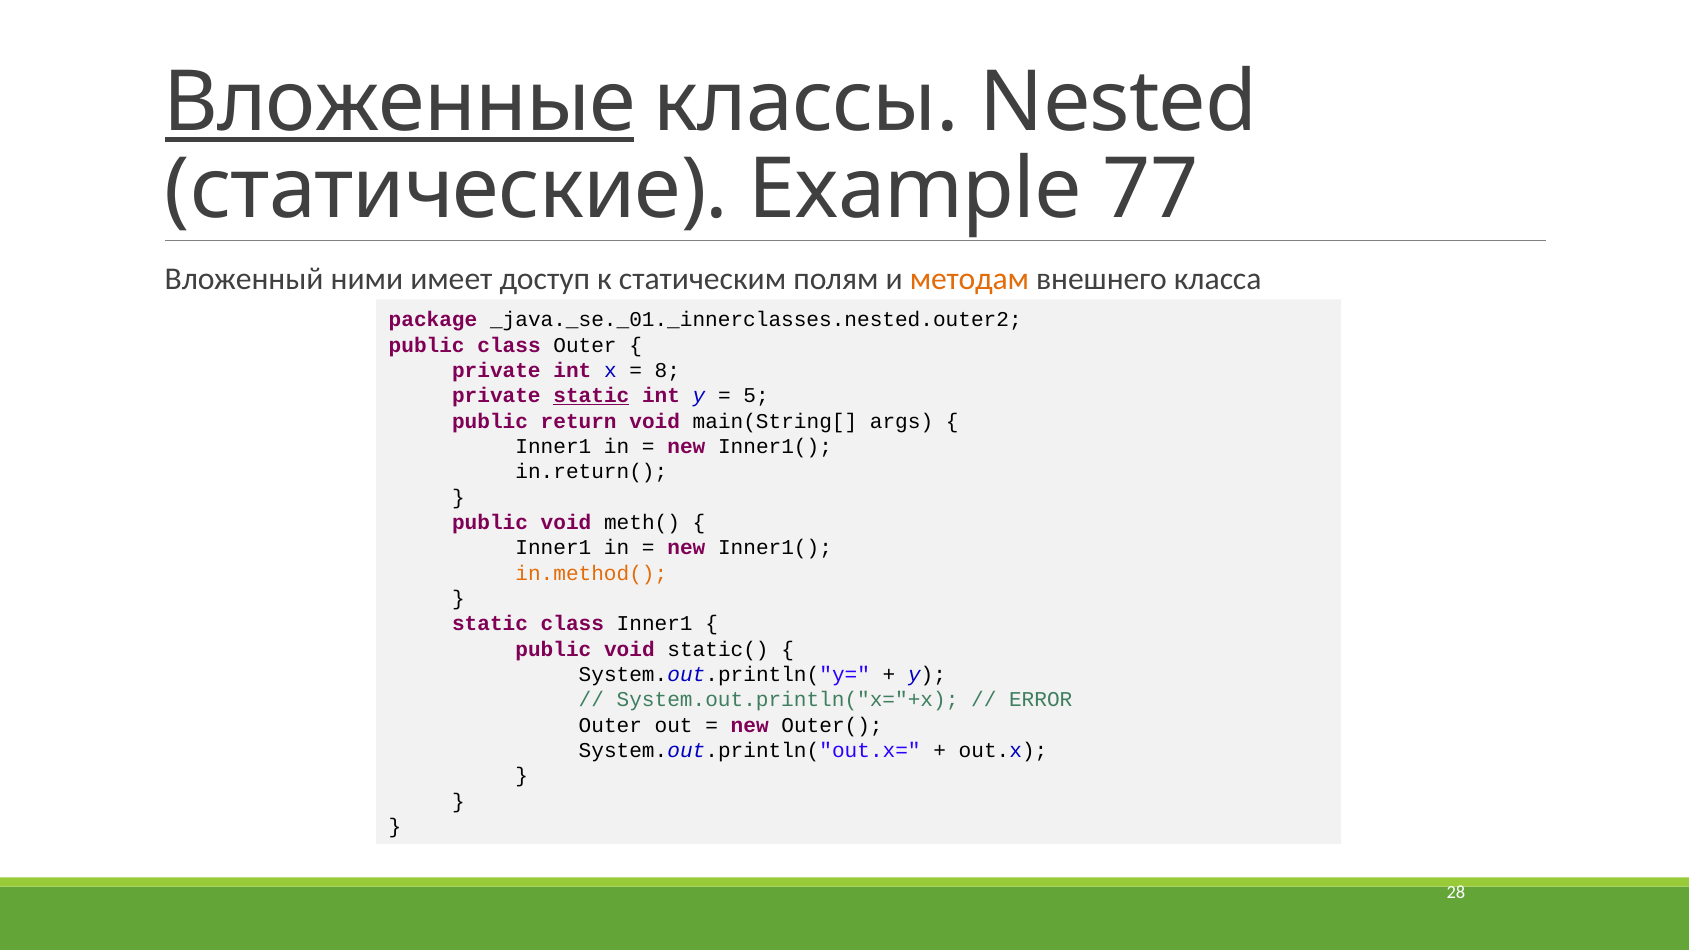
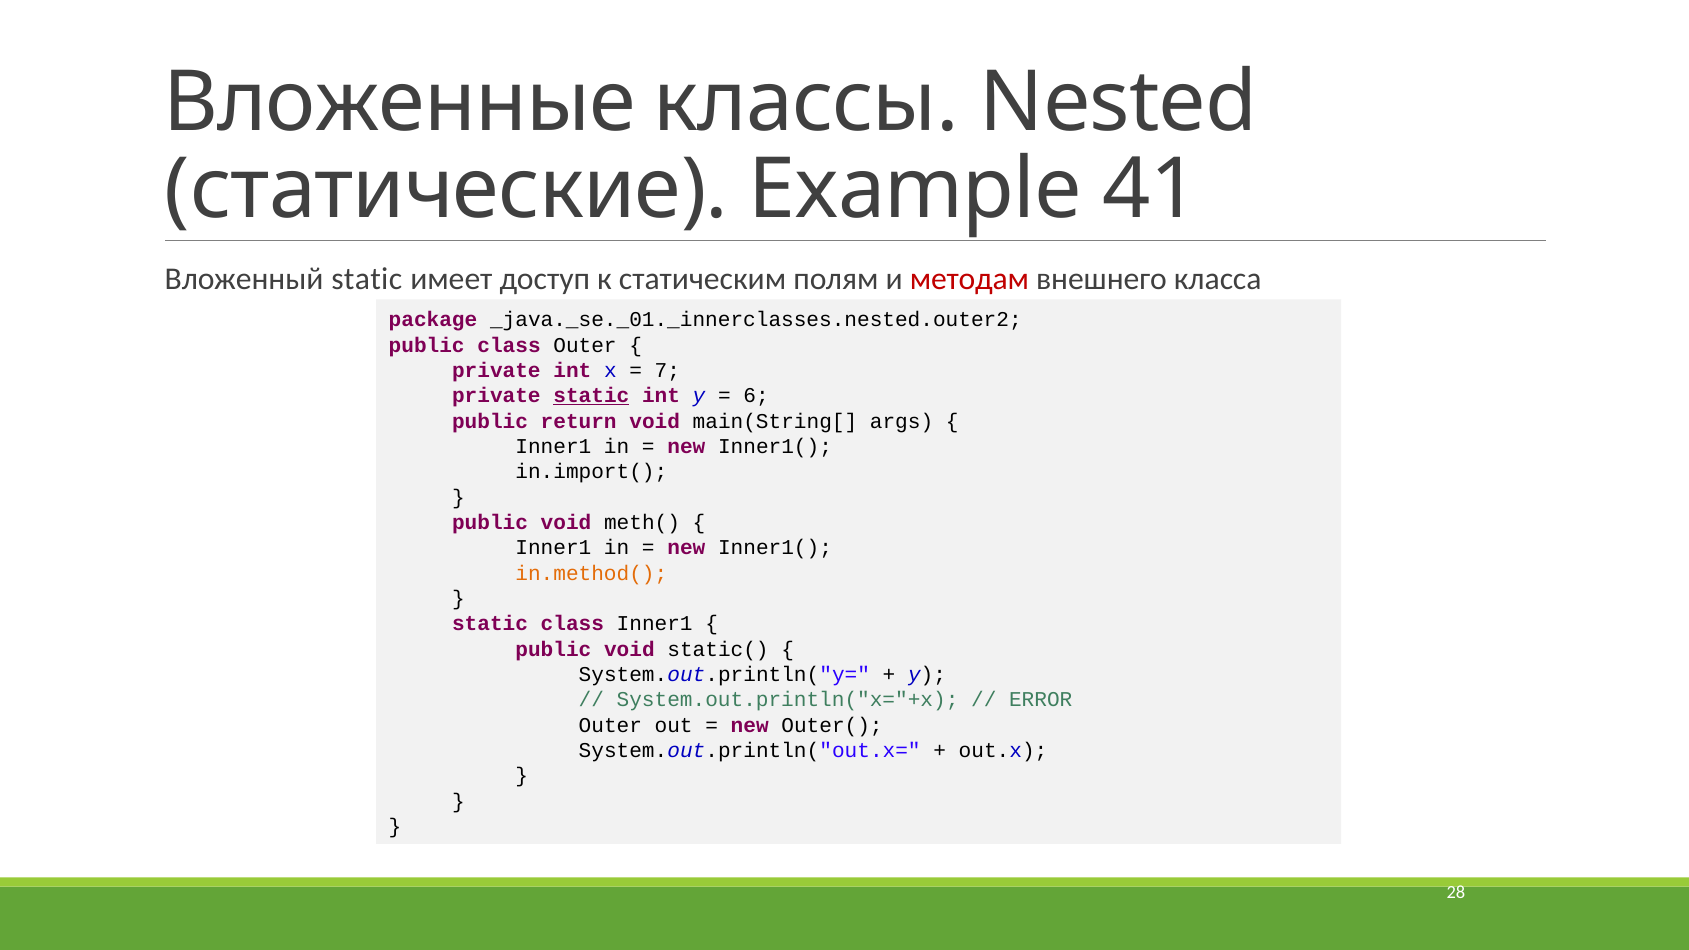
Вложенные underline: present -> none (400, 103)
77: 77 -> 41 (1151, 189)
Вложенный ними: ними -> static (367, 279)
методам colour: orange -> red (969, 279)
8: 8 -> 7 (667, 370)
5: 5 -> 6 (756, 396)
in.return(: in.return( -> in.import( (591, 472)
